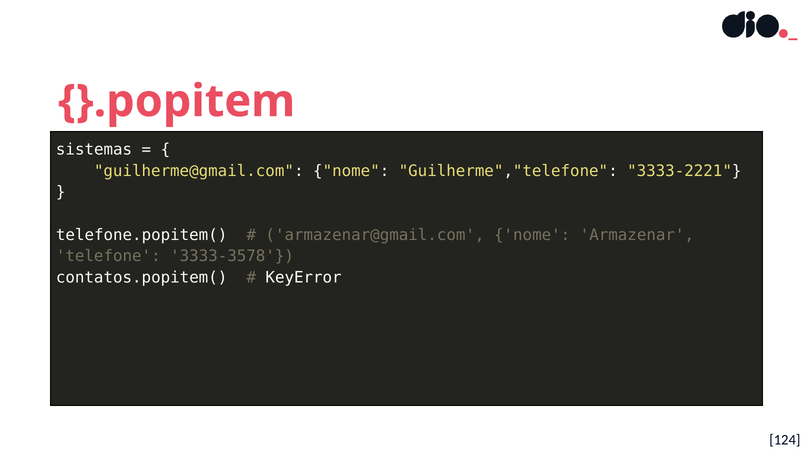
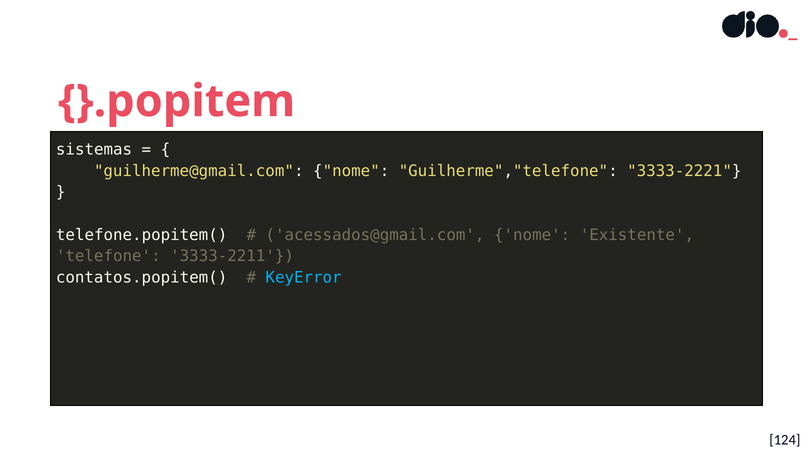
armazenar@gmail.com: armazenar@gmail.com -> acessados@gmail.com (375, 235)
Armazenar: Armazenar -> Existente (637, 235)
3333-3578: 3333-3578 -> 3333-2211 (232, 256)
KeyError colour: white -> light blue (304, 277)
